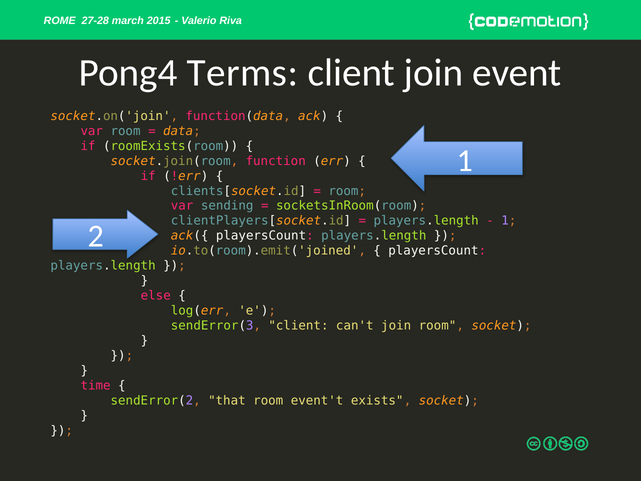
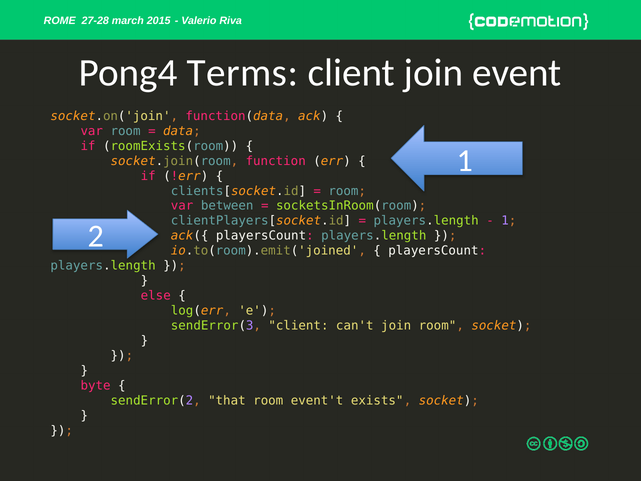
sending: sending -> between (227, 206)
time: time -> byte (96, 385)
